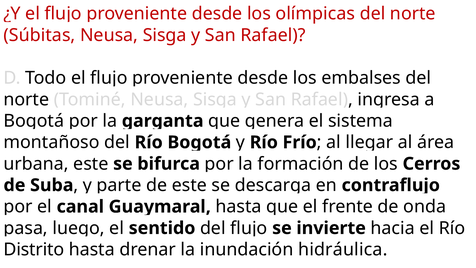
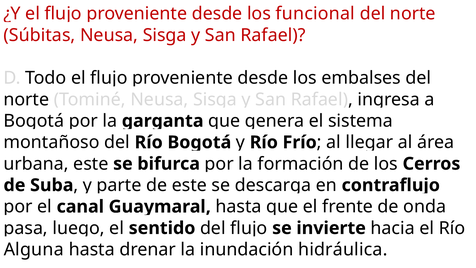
olímpicas: olímpicas -> funcional (315, 14)
Distrito: Distrito -> Alguna (34, 249)
